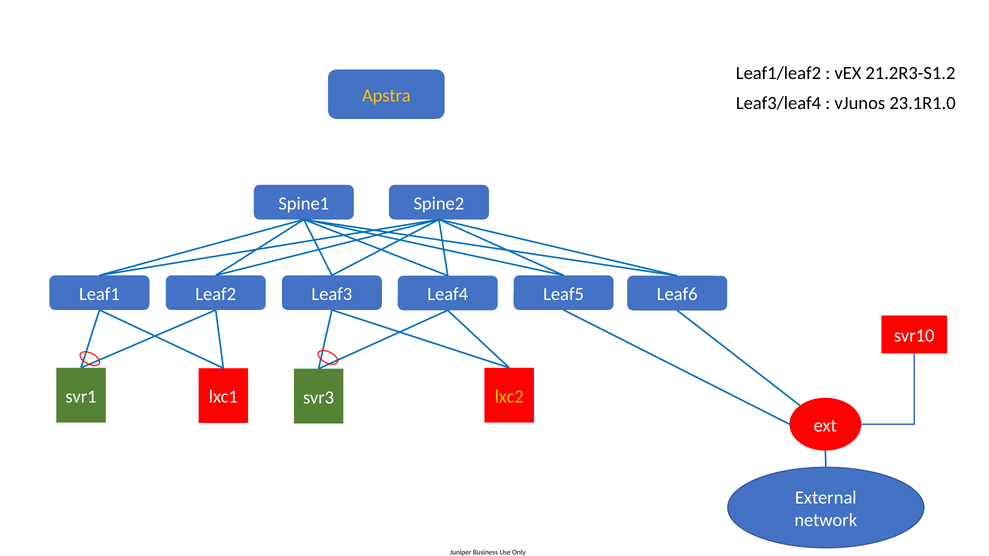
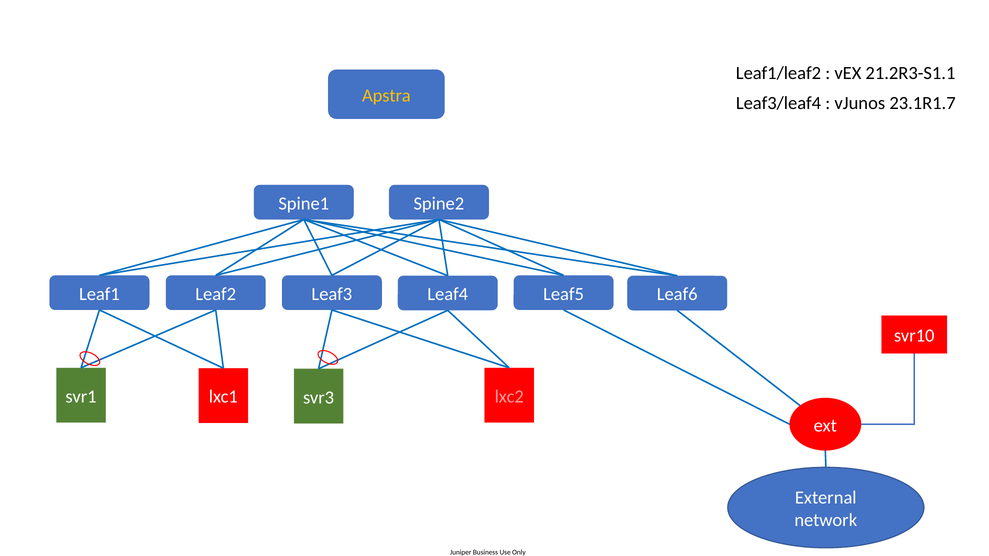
21.2R3-S1.2: 21.2R3-S1.2 -> 21.2R3-S1.1 (910, 73)
23.1R1.0: 23.1R1.0 -> 23.1R1.7 (923, 103)
lxc2 colour: yellow -> pink (509, 397)
